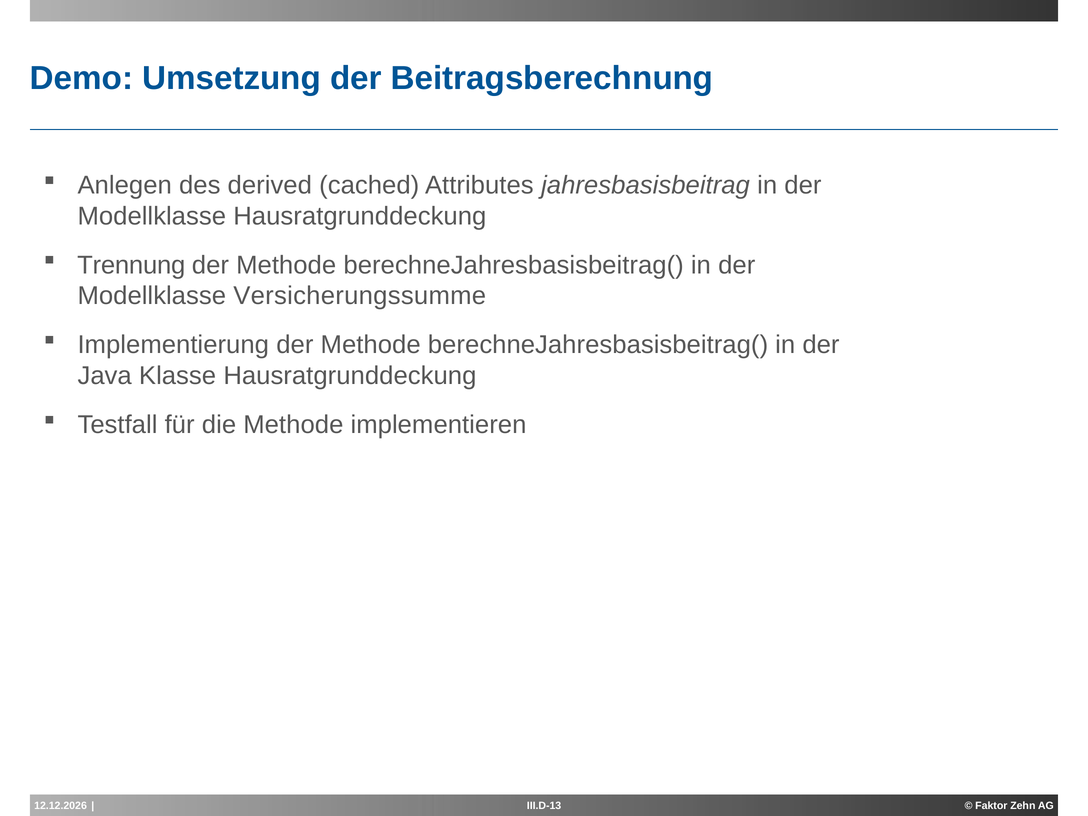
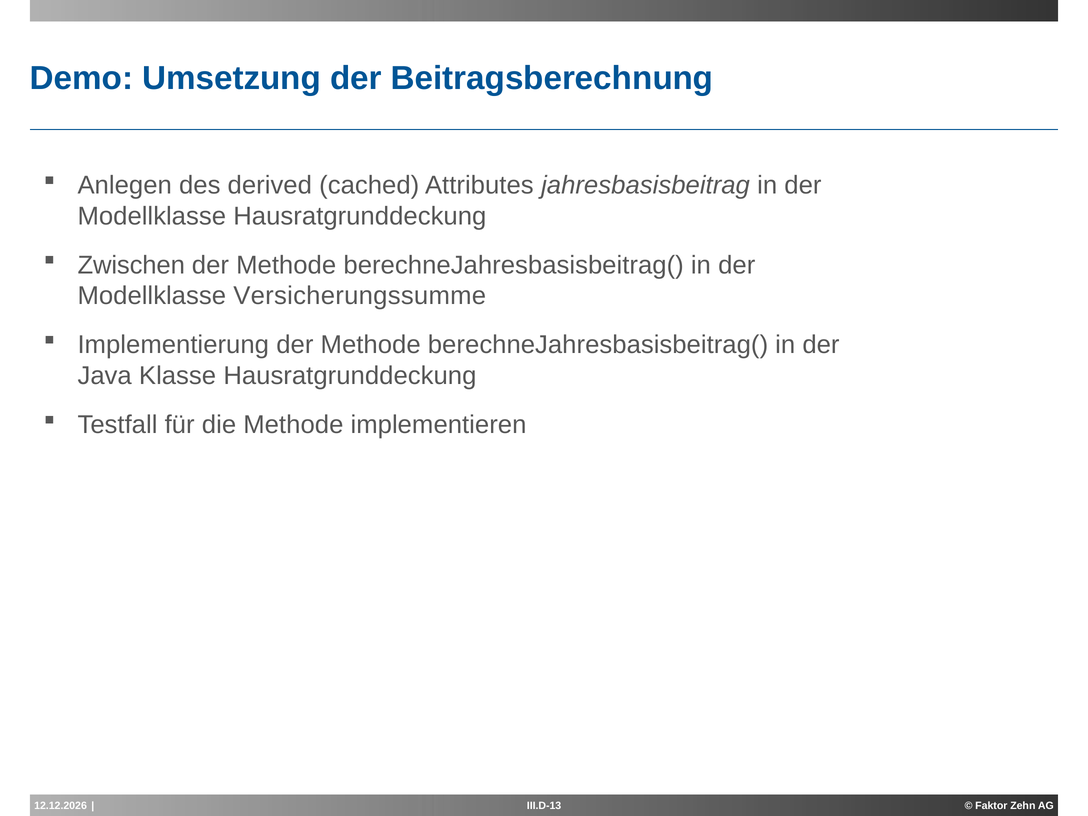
Trennung: Trennung -> Zwischen (131, 265)
